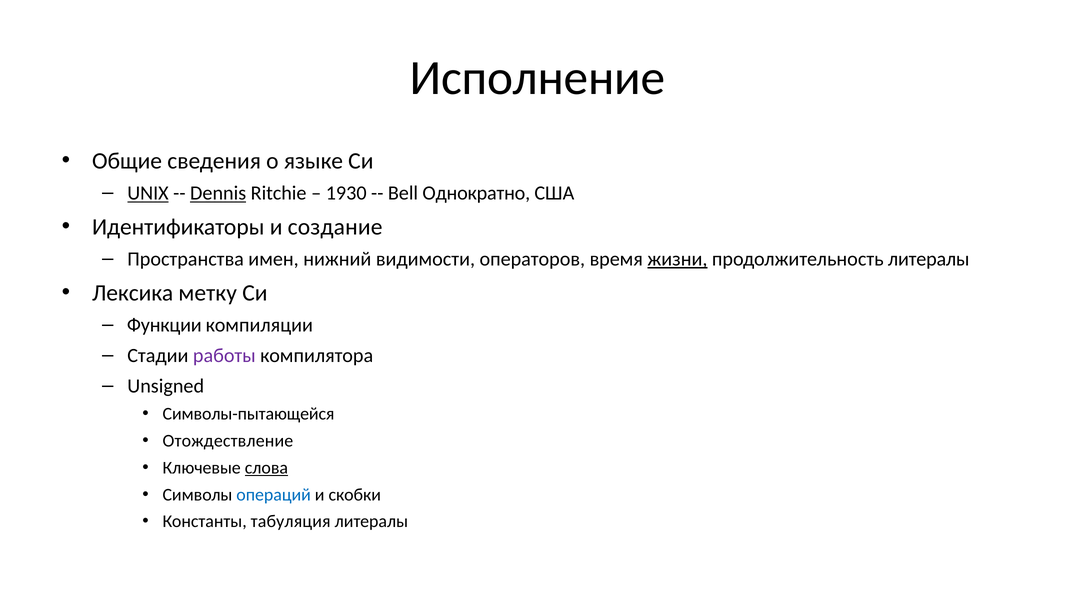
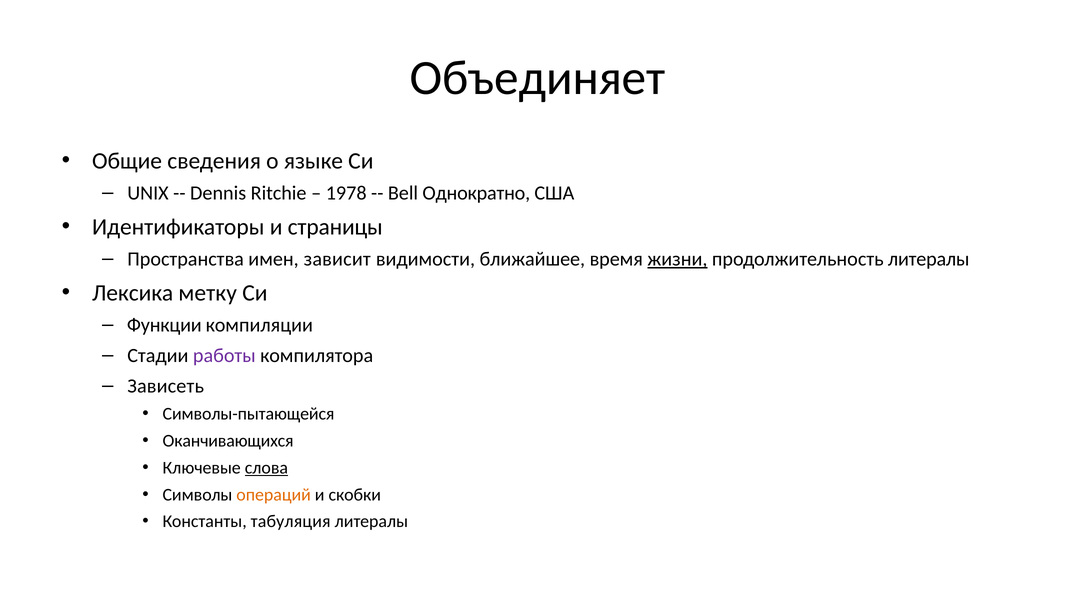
Исполнение: Исполнение -> Объединяет (537, 78)
UNIX underline: present -> none (148, 193)
Dennis underline: present -> none (218, 193)
1930: 1930 -> 1978 (346, 193)
создание: создание -> страницы (335, 227)
нижний: нижний -> зависит (337, 259)
операторов: операторов -> ближайшее (532, 259)
Unsigned: Unsigned -> Зависеть (166, 386)
Отождествление: Отождествление -> Оканчивающихся (228, 441)
операций colour: blue -> orange (274, 494)
